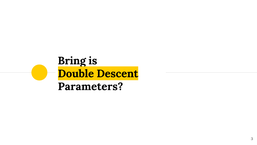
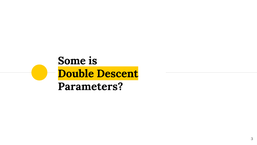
Bring: Bring -> Some (72, 61)
